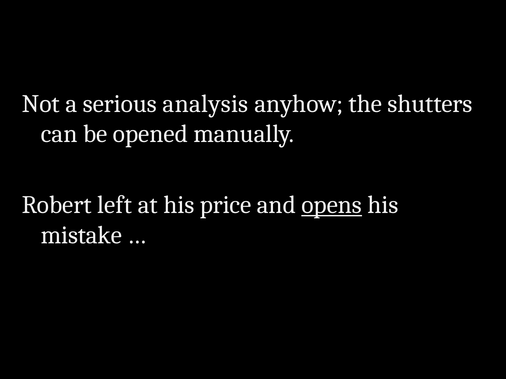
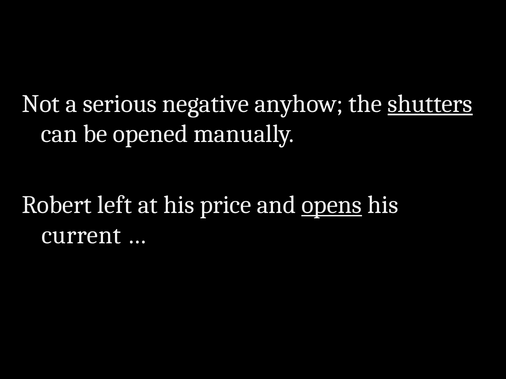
analysis: analysis -> negative (206, 104)
shutters underline: none -> present (430, 104)
mistake: mistake -> current (81, 235)
